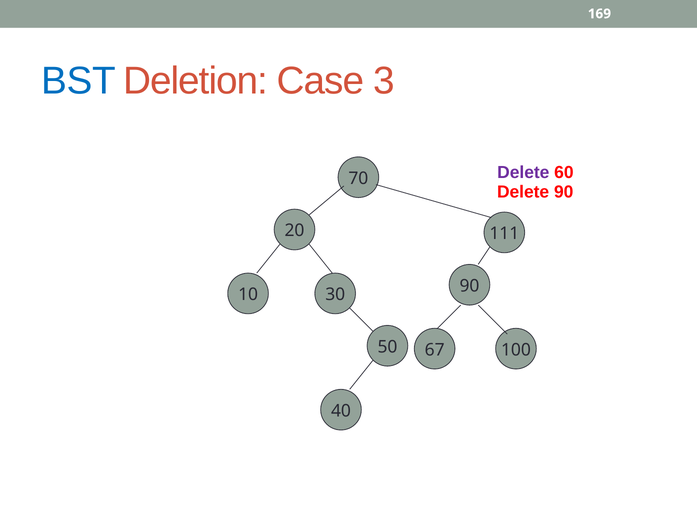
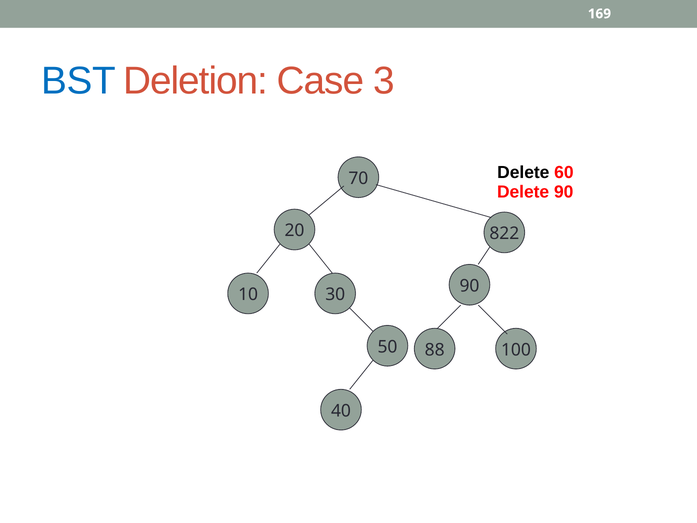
Delete colour: purple -> black (523, 172)
111: 111 -> 822 (504, 234)
67: 67 -> 88 (435, 350)
